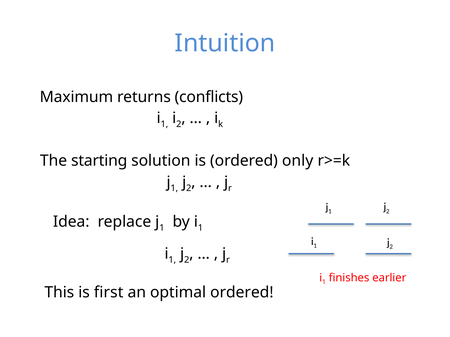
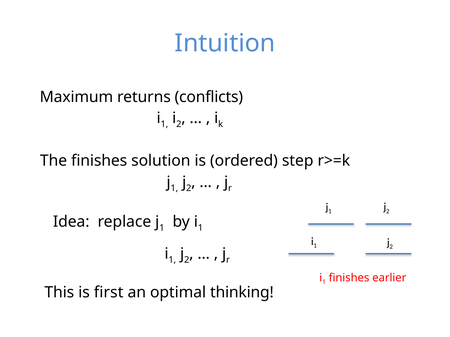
The starting: starting -> finishes (99, 161)
only: only -> step (298, 161)
optimal ordered: ordered -> thinking (242, 293)
